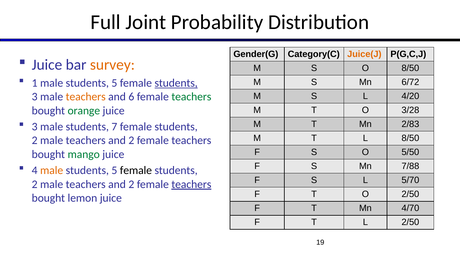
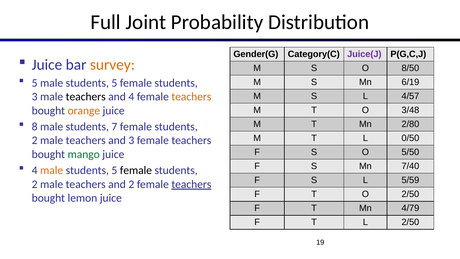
Juice(J colour: orange -> purple (364, 54)
1: 1 -> 5 (35, 83)
students underline: present -> none (176, 83)
6/72: 6/72 -> 6/19 (410, 82)
4/20: 4/20 -> 4/57 (410, 96)
teachers colour: orange -> black (86, 97)
and 6: 6 -> 4 (131, 97)
teachers colour: green -> orange (191, 97)
orange colour: green -> orange (84, 110)
3/28: 3/28 -> 3/48 (410, 110)
2/83: 2/83 -> 2/80 (410, 124)
3: 3 -> 8 (35, 127)
L 8/50: 8/50 -> 0/50 (410, 138)
2: 2 -> 3 (131, 140)
7/88: 7/88 -> 7/40 (410, 166)
5/70: 5/70 -> 5/59 (410, 180)
4/70: 4/70 -> 4/79 (410, 208)
